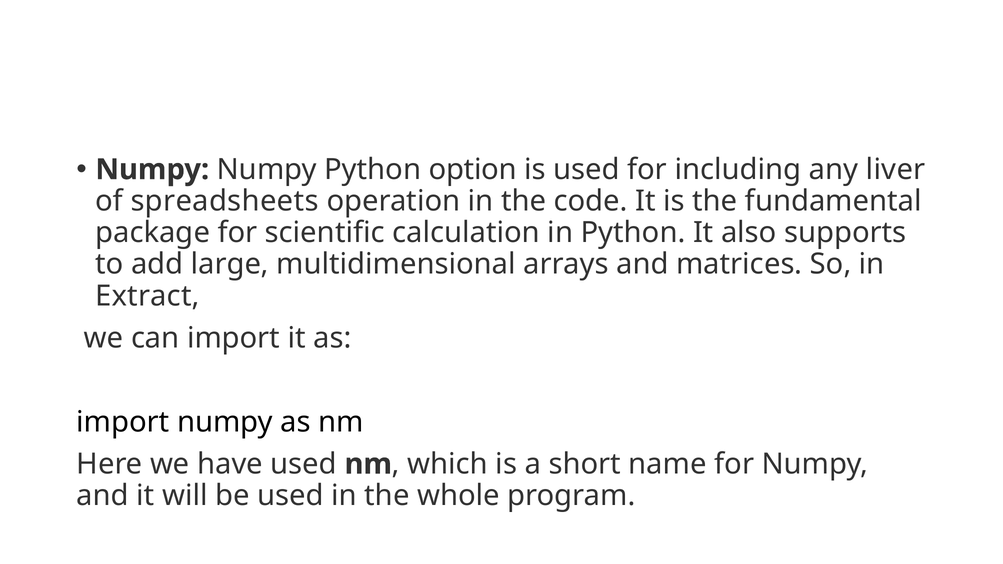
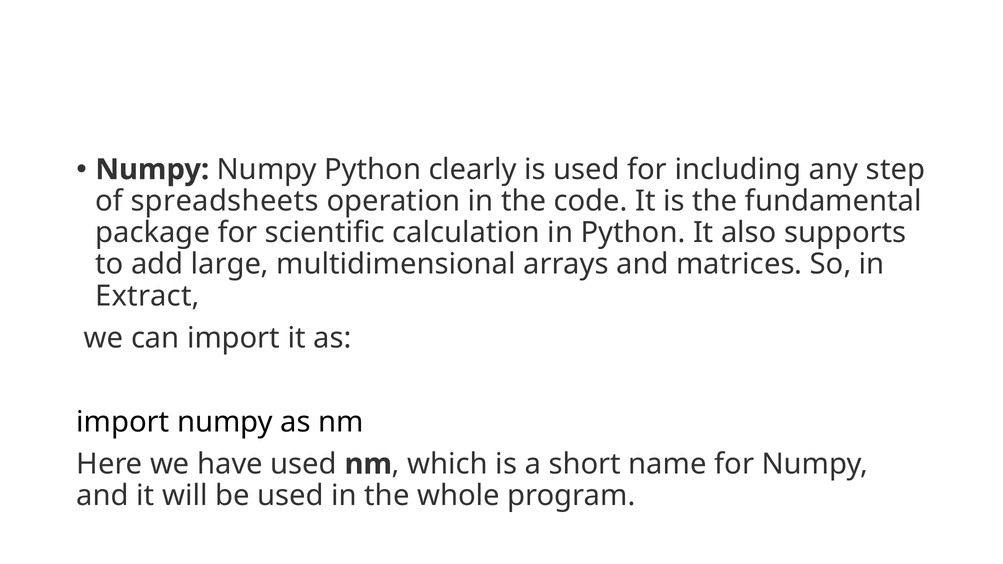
option: option -> clearly (473, 170)
liver: liver -> step (896, 170)
